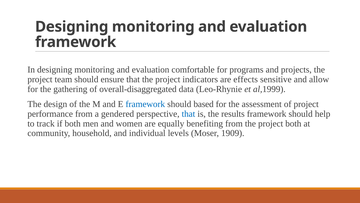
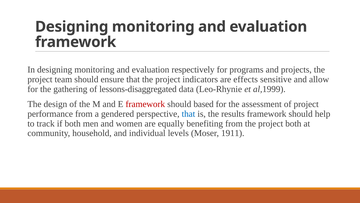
comfortable: comfortable -> respectively (193, 69)
overall-disaggregated: overall-disaggregated -> lessons-disaggregated (138, 89)
framework colour: blue -> red (145, 104)
1909: 1909 -> 1911 (233, 133)
